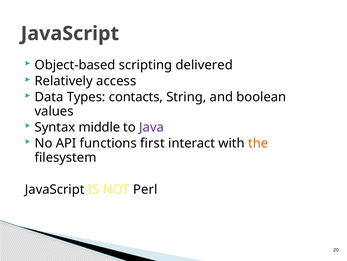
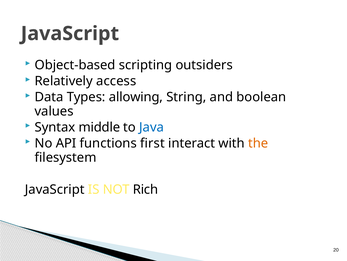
delivered: delivered -> outsiders (204, 65)
contacts: contacts -> allowing (136, 97)
Java colour: purple -> blue (152, 127)
Perl: Perl -> Rich (145, 189)
